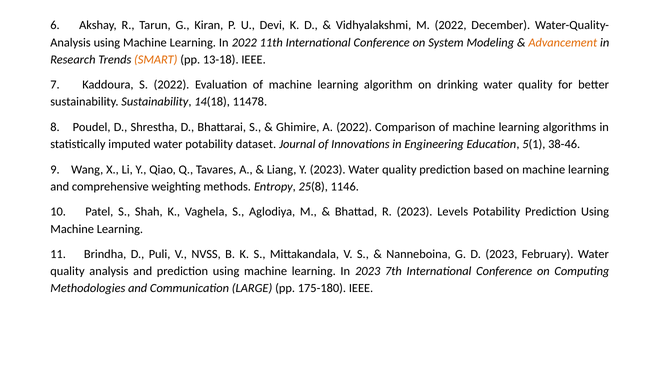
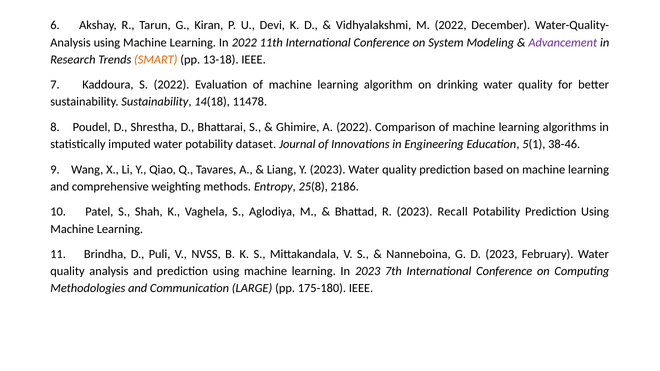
Advancement colour: orange -> purple (563, 42)
1146: 1146 -> 2186 (345, 187)
Levels: Levels -> Recall (453, 212)
